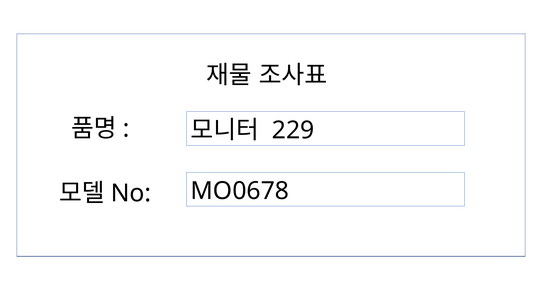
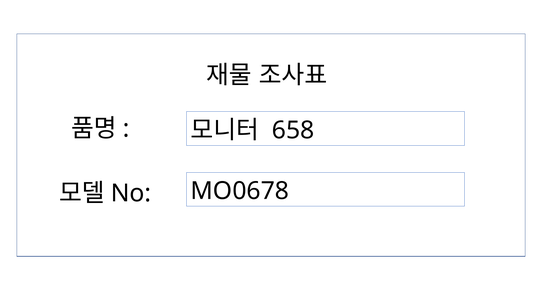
229: 229 -> 658 (293, 130)
